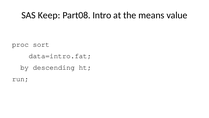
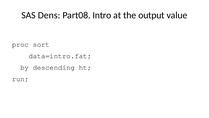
Keep: Keep -> Dens (49, 15)
means: means -> output (151, 15)
